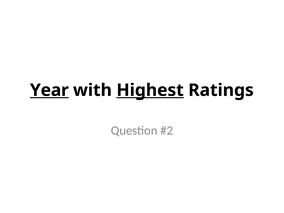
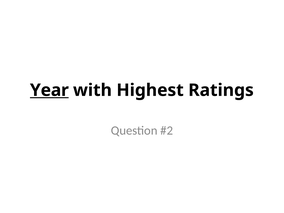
Highest underline: present -> none (150, 90)
